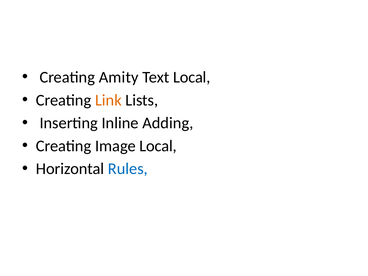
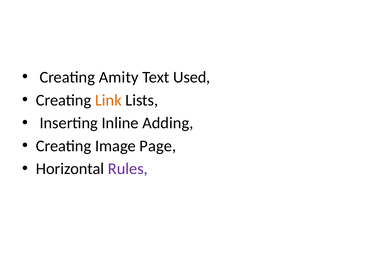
Text Local: Local -> Used (192, 77)
Image Local: Local -> Page (158, 146)
Rules colour: blue -> purple (128, 169)
